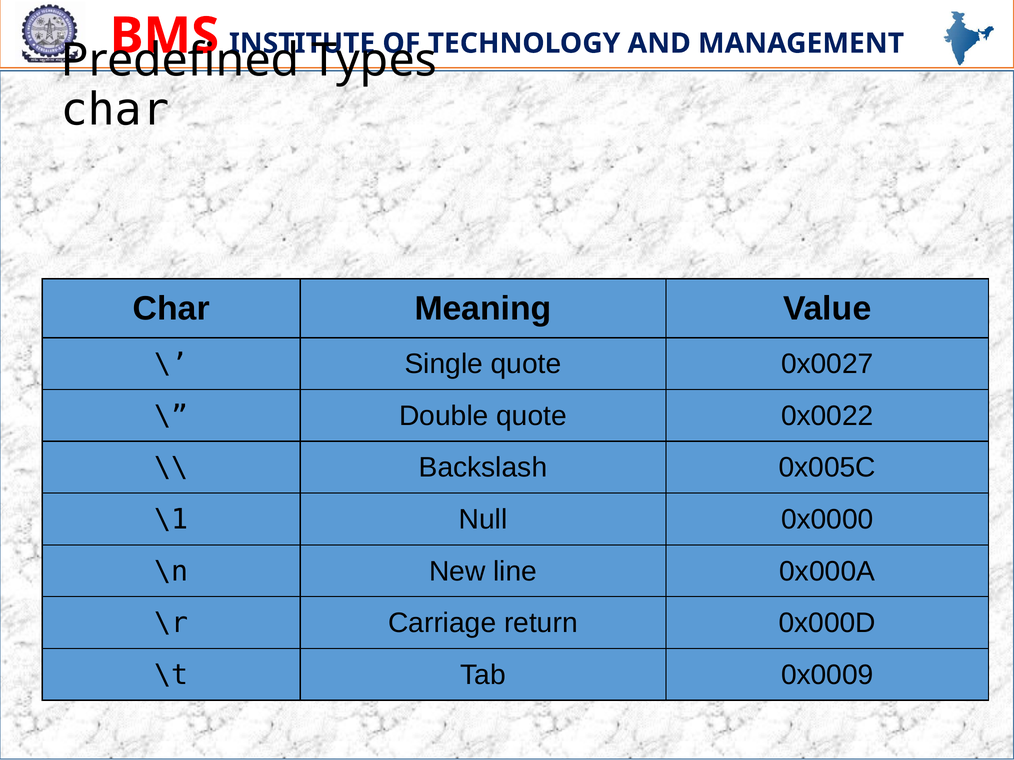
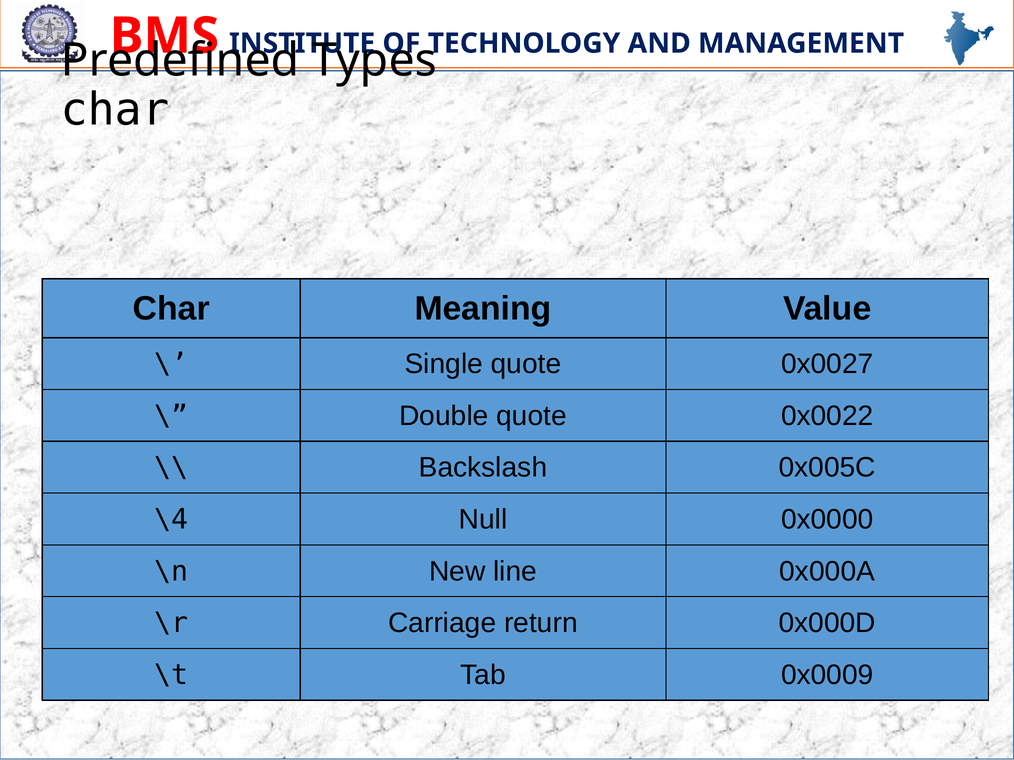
\1: \1 -> \4 (171, 520)
